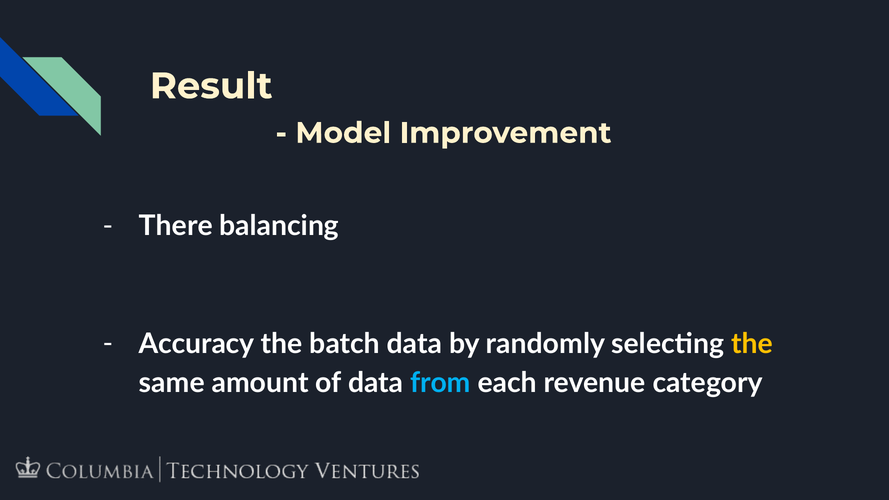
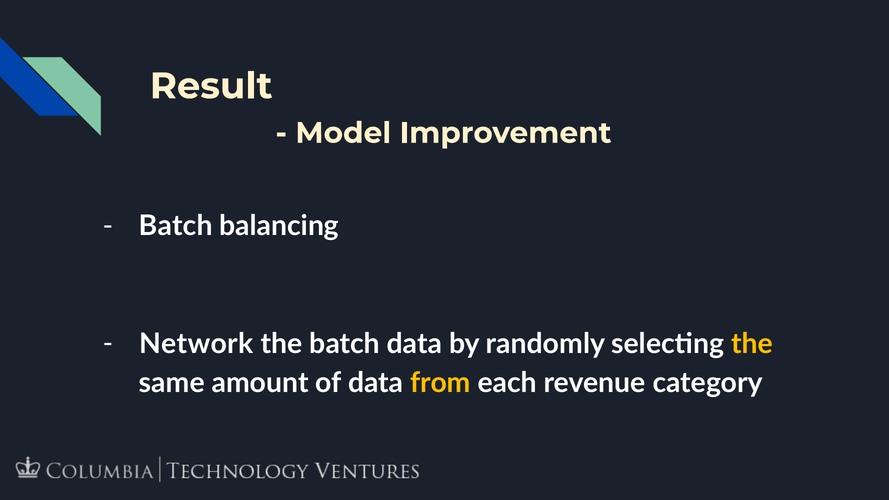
There: There -> Batch (176, 226)
Accuracy: Accuracy -> Network (196, 344)
from colour: light blue -> yellow (440, 383)
